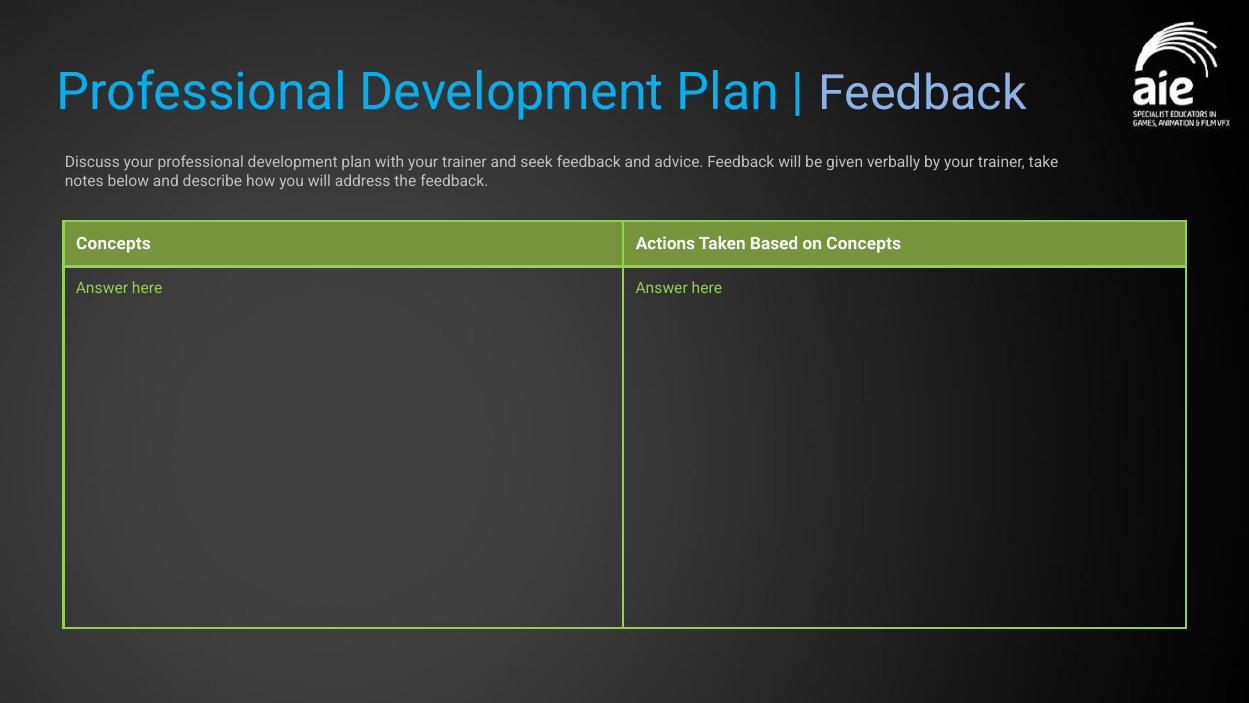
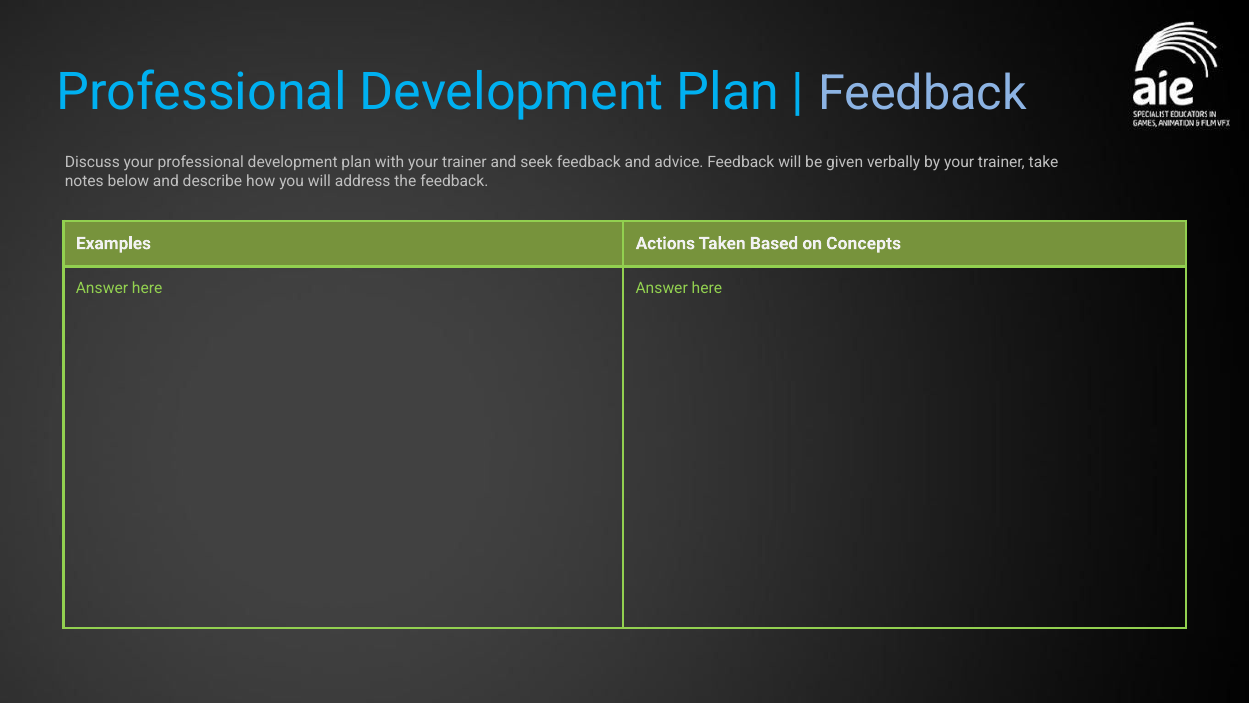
Concepts: Concepts -> Examples (113, 243)
